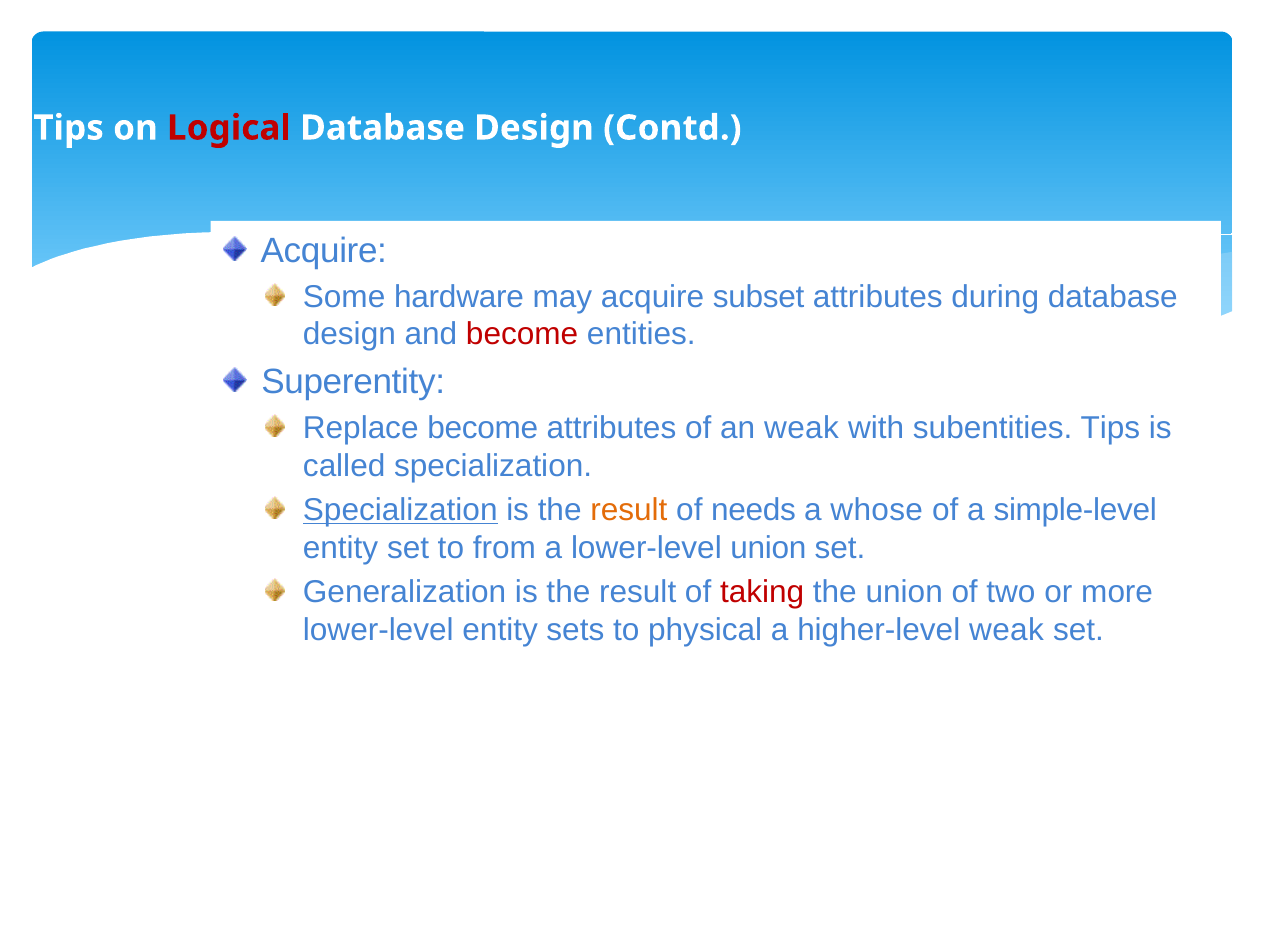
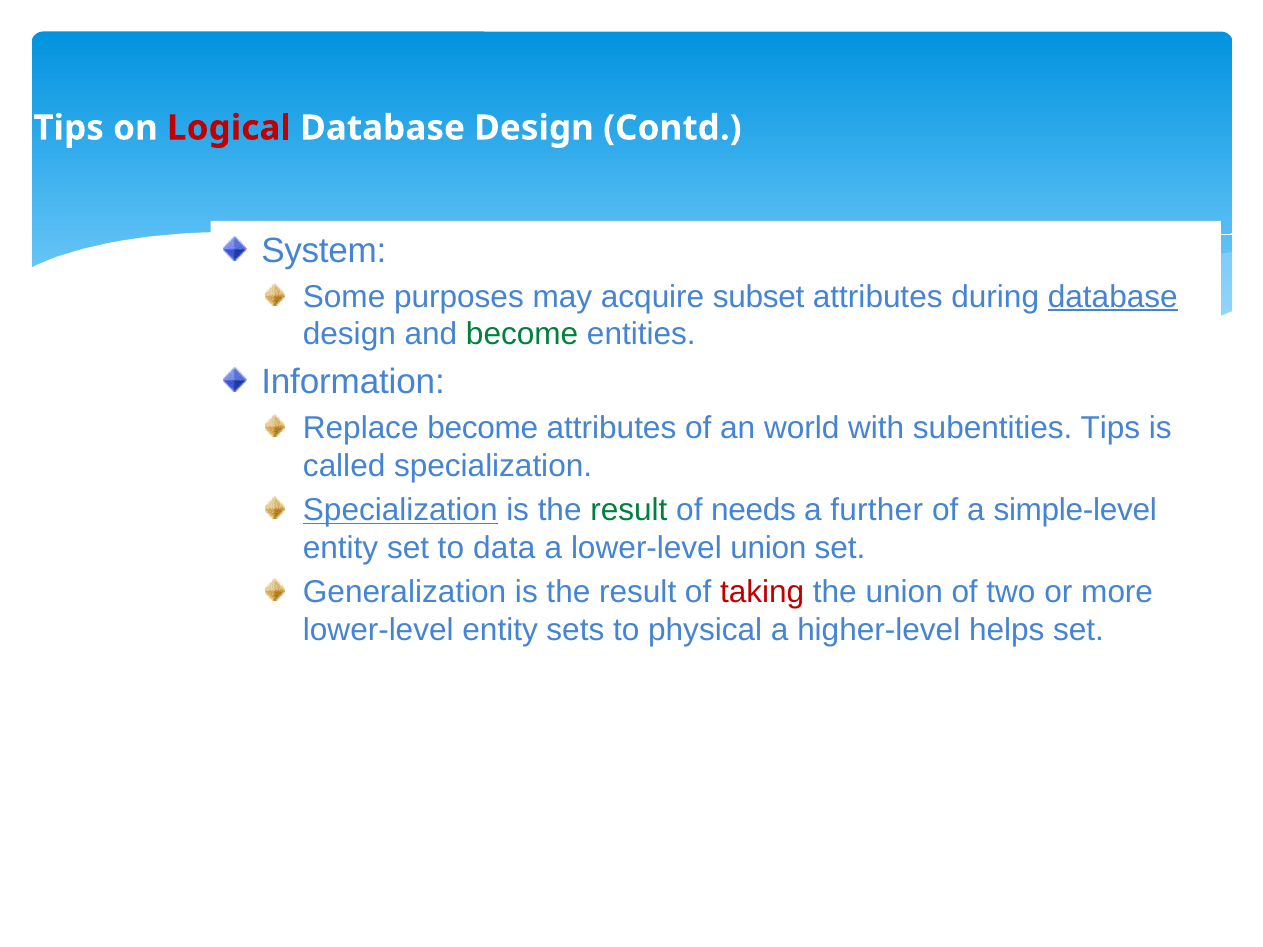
Acquire: Acquire -> System (324, 251)
hardware: hardware -> purposes (459, 297)
database underline: none -> present (1113, 297)
become colour: red -> green (522, 335)
Superentity: Superentity -> Information (353, 382)
an weak: weak -> world (802, 428)
result colour: orange -> green (629, 510)
whose: whose -> further (877, 510)
from: from -> data (504, 548)
higher‑level weak: weak -> helps (1007, 630)
